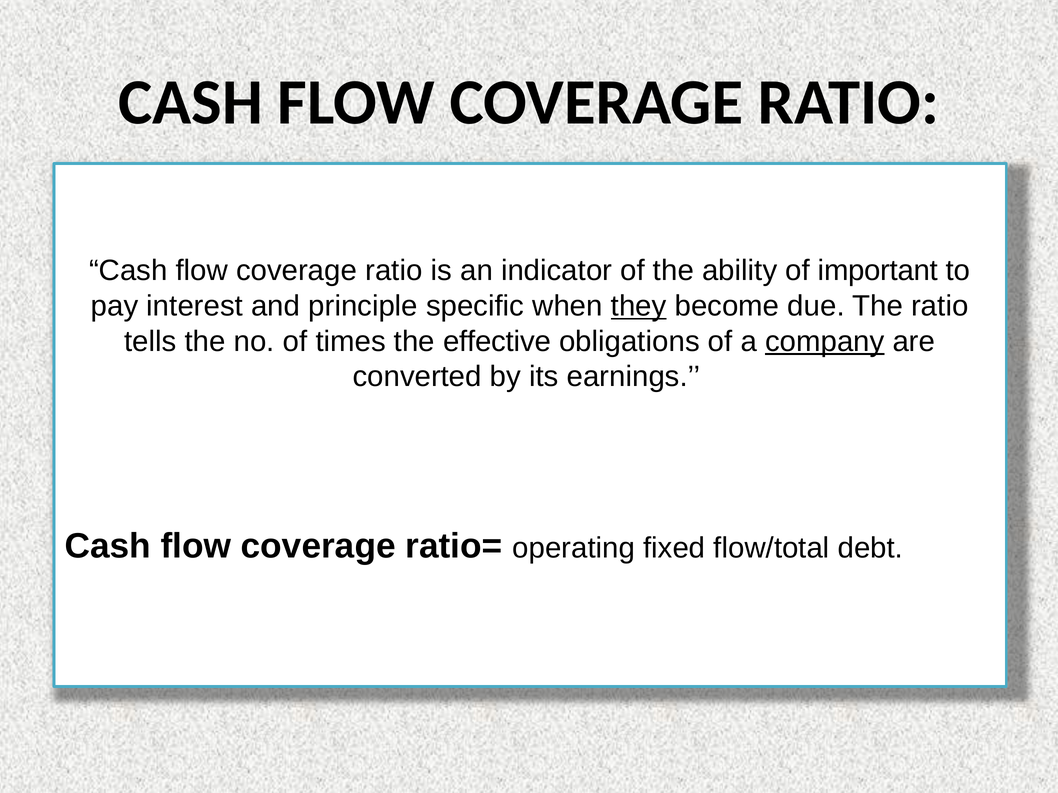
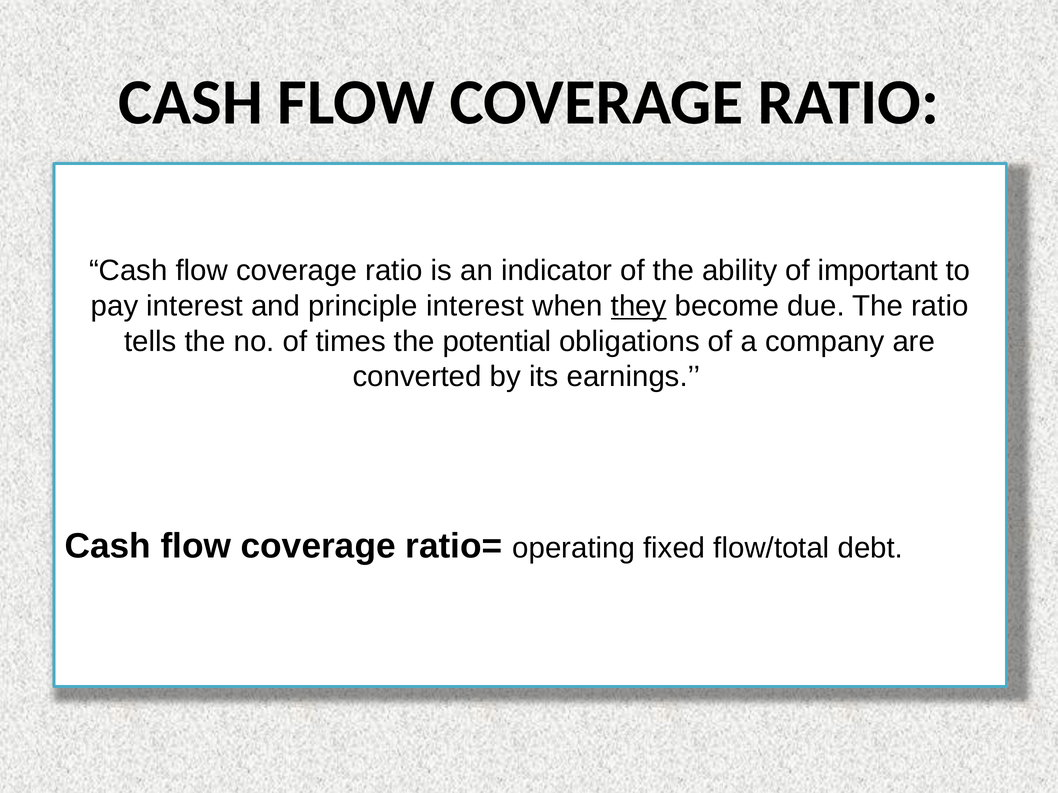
principle specific: specific -> interest (475, 306)
effective: effective -> potential (497, 342)
company underline: present -> none (825, 342)
